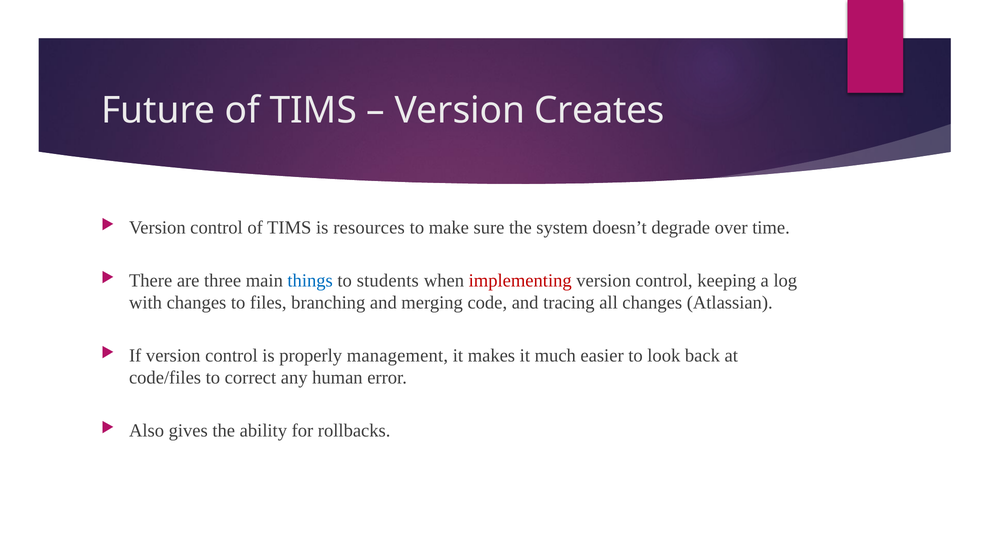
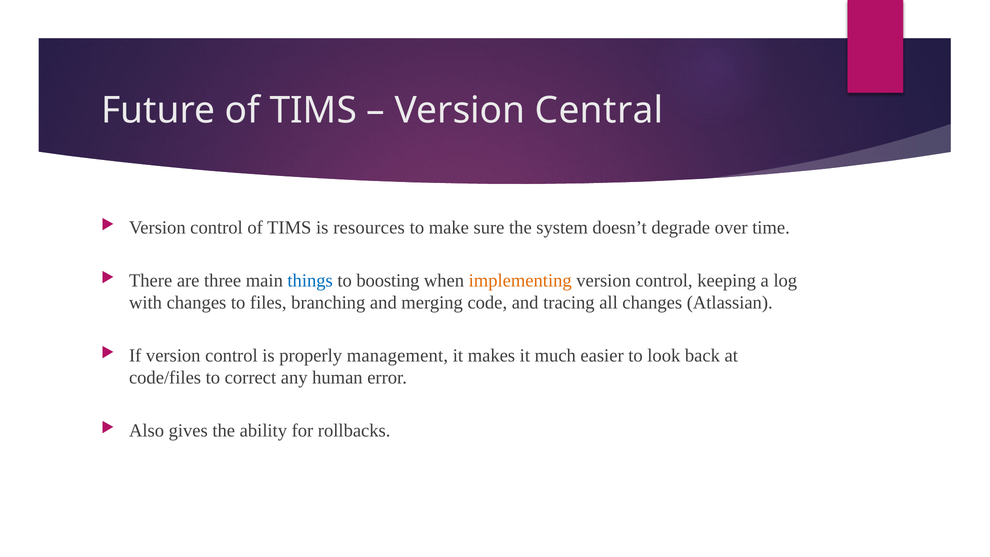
Creates: Creates -> Central (599, 110)
students: students -> boosting (388, 280)
implementing colour: red -> orange (520, 280)
